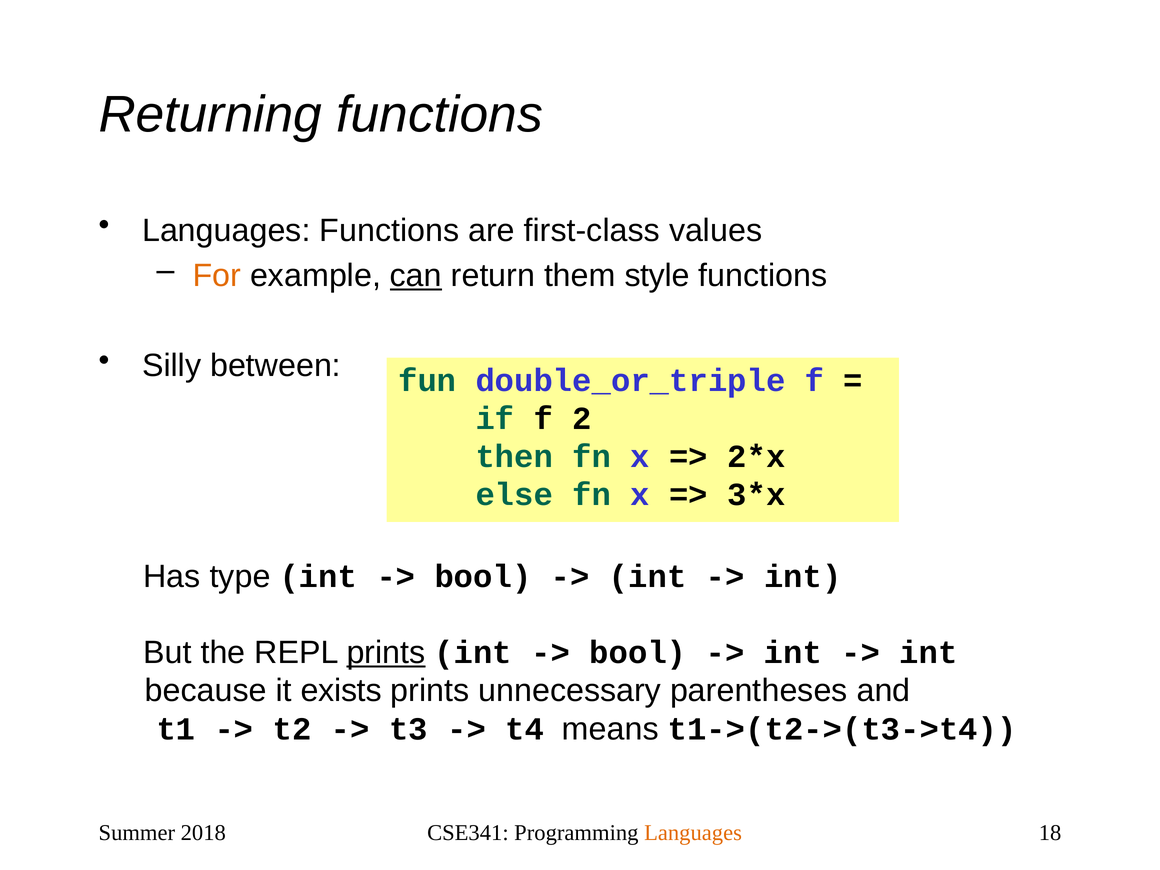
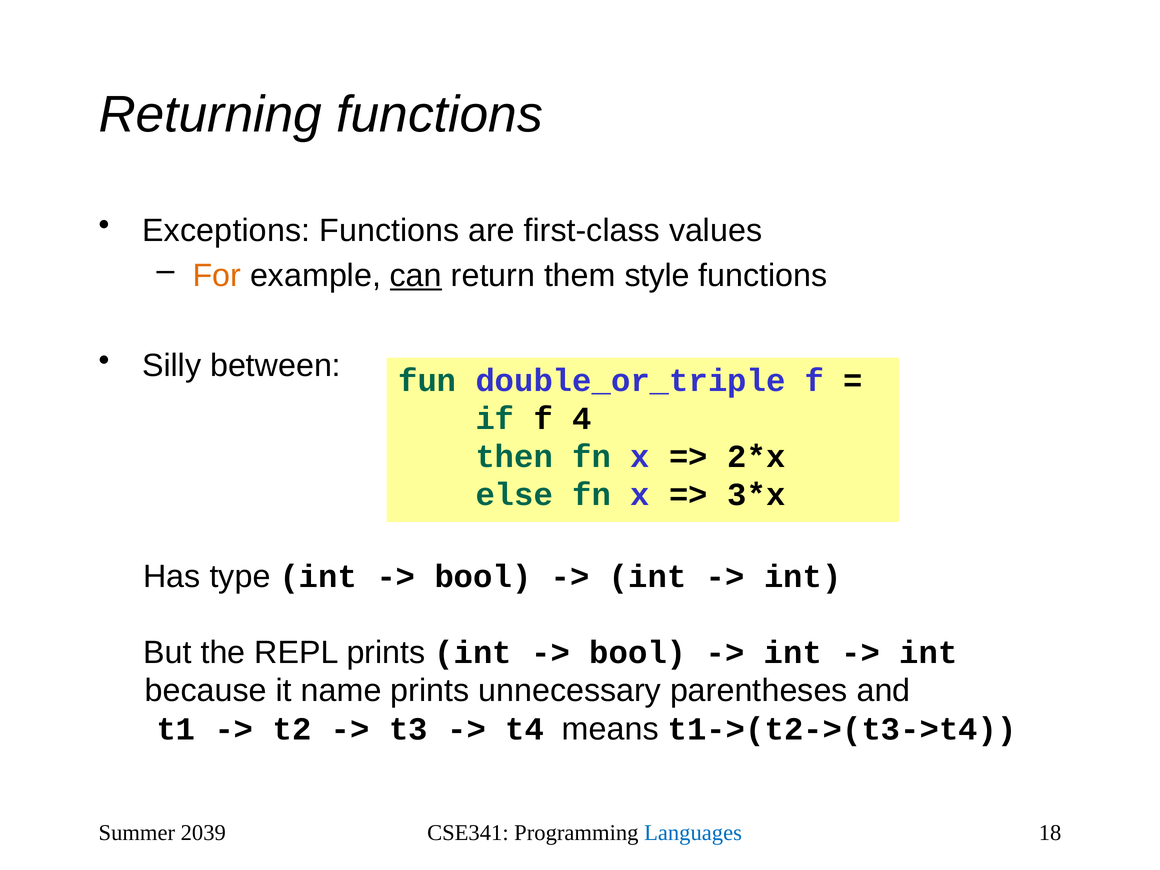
Languages: Languages -> Exceptions (226, 230)
2: 2 -> 4 (582, 419)
prints underline: present -> none (386, 653)
exists: exists -> name (341, 691)
2018: 2018 -> 2039 (203, 833)
Languages colour: orange -> blue (693, 833)
